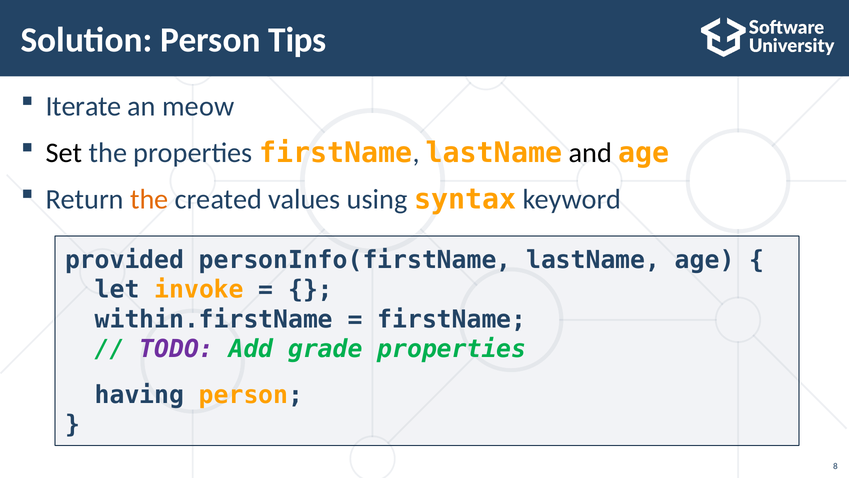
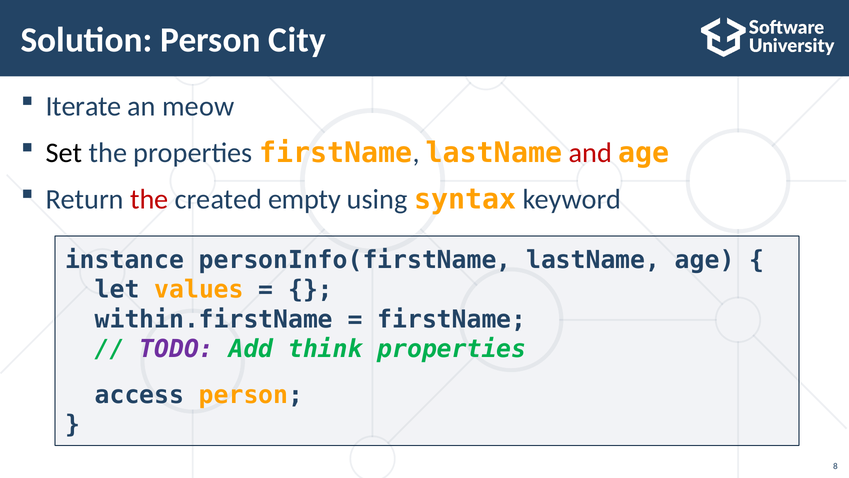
Tips: Tips -> City (297, 40)
and colour: black -> red (590, 153)
the colour: orange -> red (149, 199)
values: values -> empty (304, 199)
provided: provided -> instance (125, 260)
invoke: invoke -> values (199, 289)
grade: grade -> think (325, 349)
having: having -> access (139, 395)
